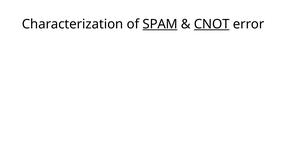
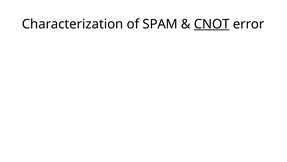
SPAM underline: present -> none (160, 24)
